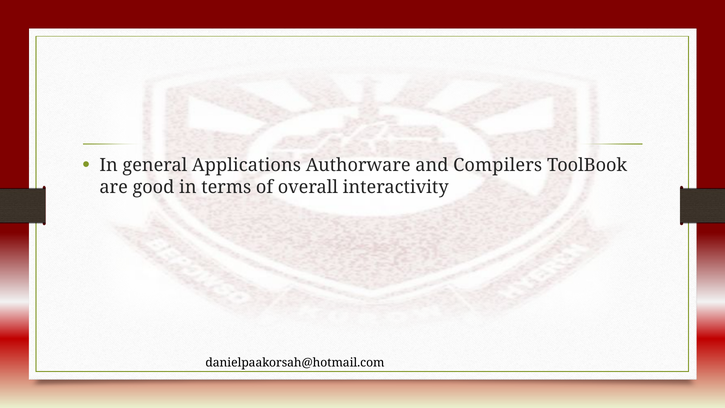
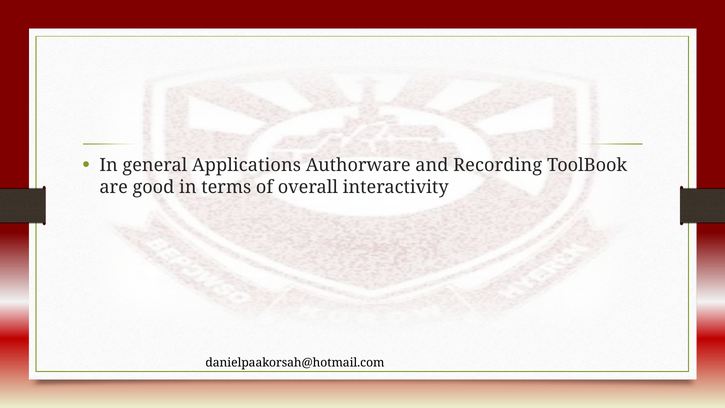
Compilers: Compilers -> Recording (498, 165)
